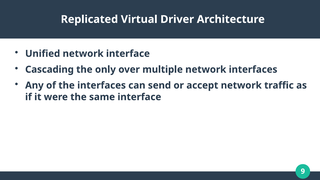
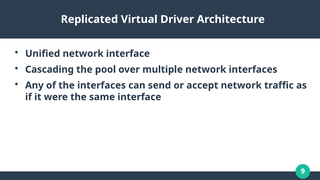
only: only -> pool (105, 69)
